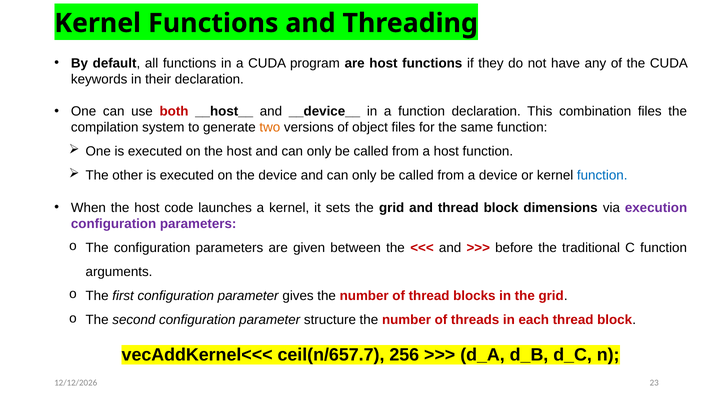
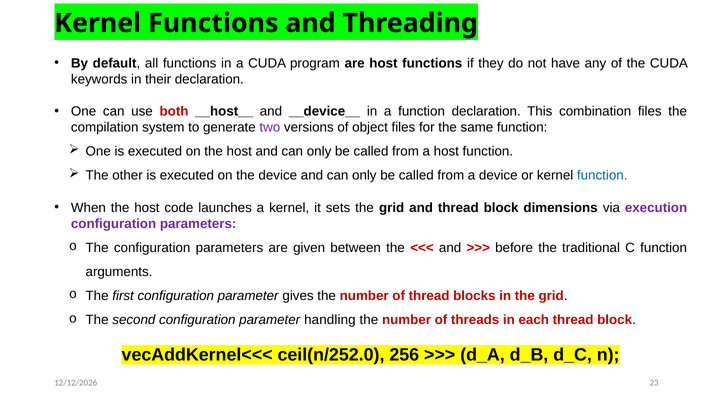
two colour: orange -> purple (270, 127)
structure: structure -> handling (330, 320)
ceil(n/657.7: ceil(n/657.7 -> ceil(n/252.0 (331, 355)
